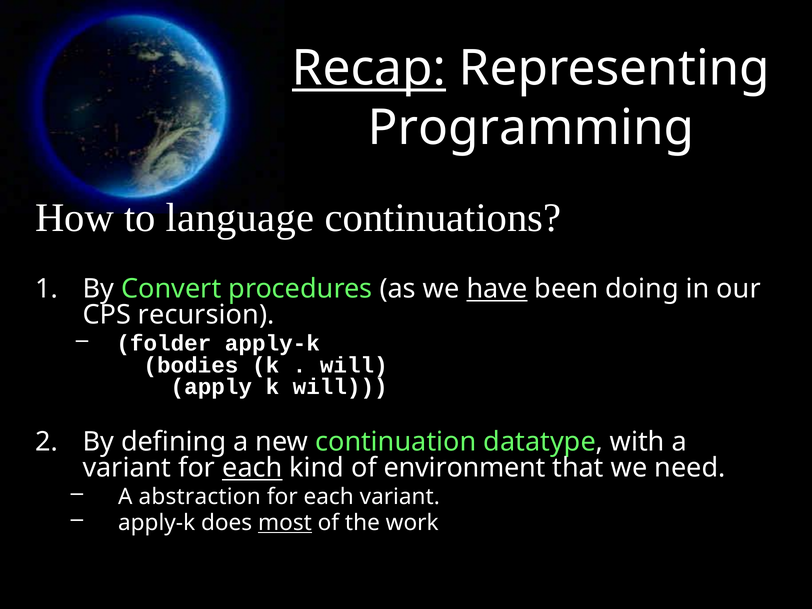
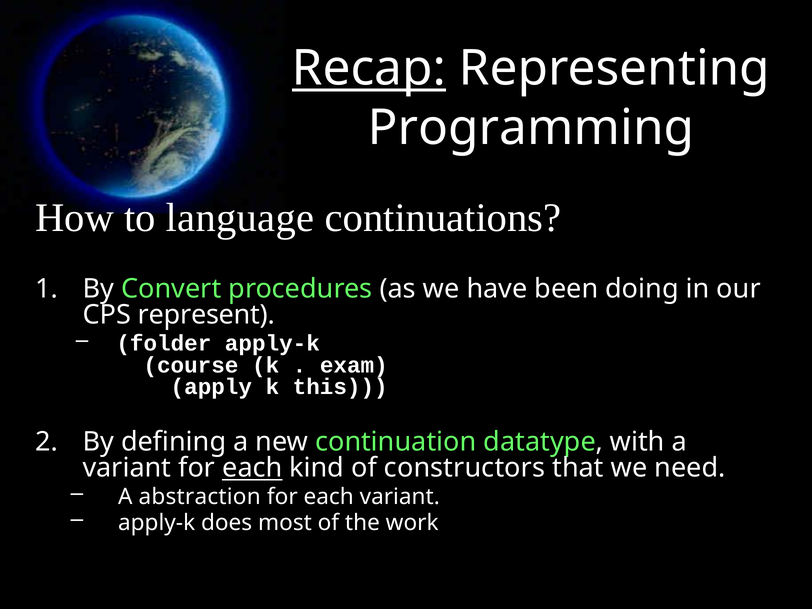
have underline: present -> none (497, 289)
recursion: recursion -> represent (206, 315)
bodies: bodies -> course (191, 365)
will: will -> exam (354, 365)
k will: will -> this (340, 387)
environment: environment -> constructors (465, 468)
most underline: present -> none (285, 523)
